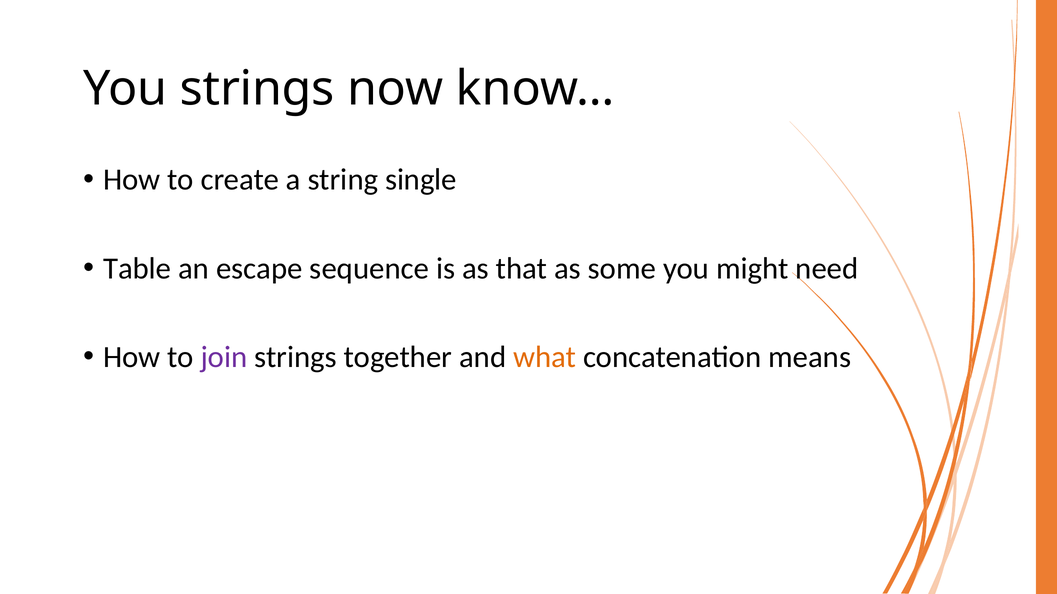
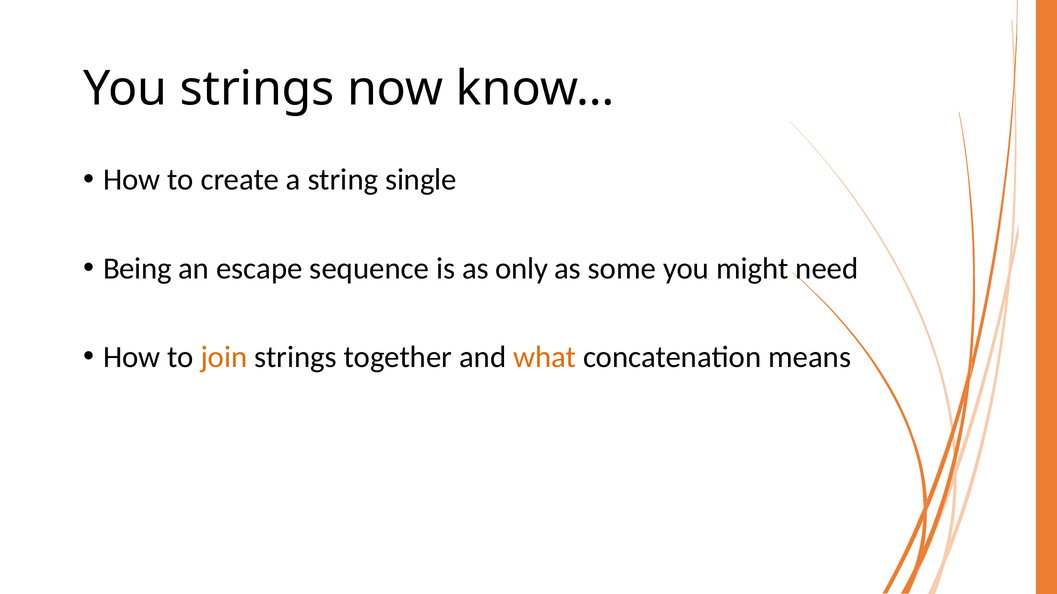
Table: Table -> Being (137, 269)
that: that -> only (522, 269)
join colour: purple -> orange (224, 357)
